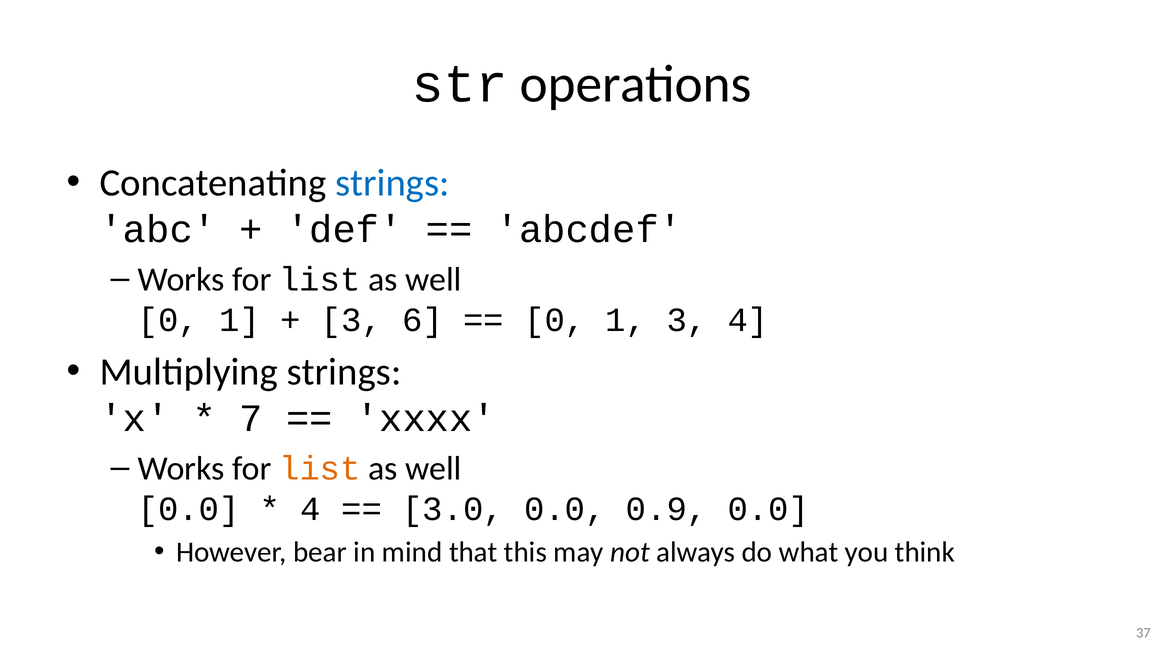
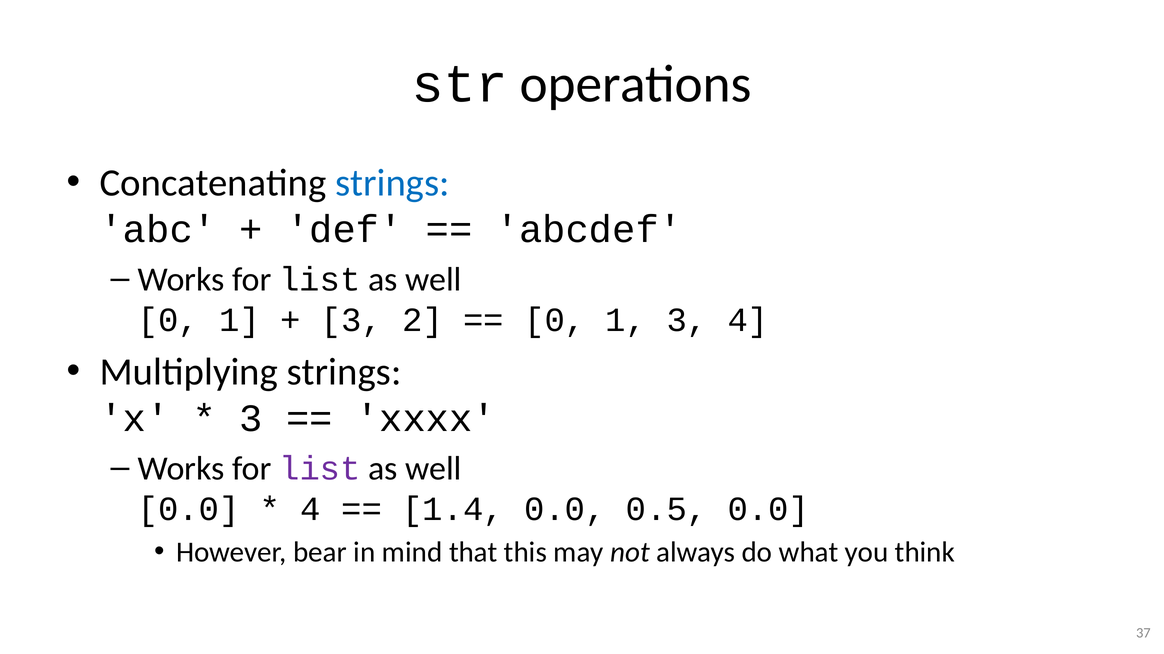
6: 6 -> 2 (423, 320)
7: 7 -> 3 (251, 419)
list colour: orange -> purple (320, 469)
3.0: 3.0 -> 1.4 (453, 510)
0.9: 0.9 -> 0.5 (667, 510)
